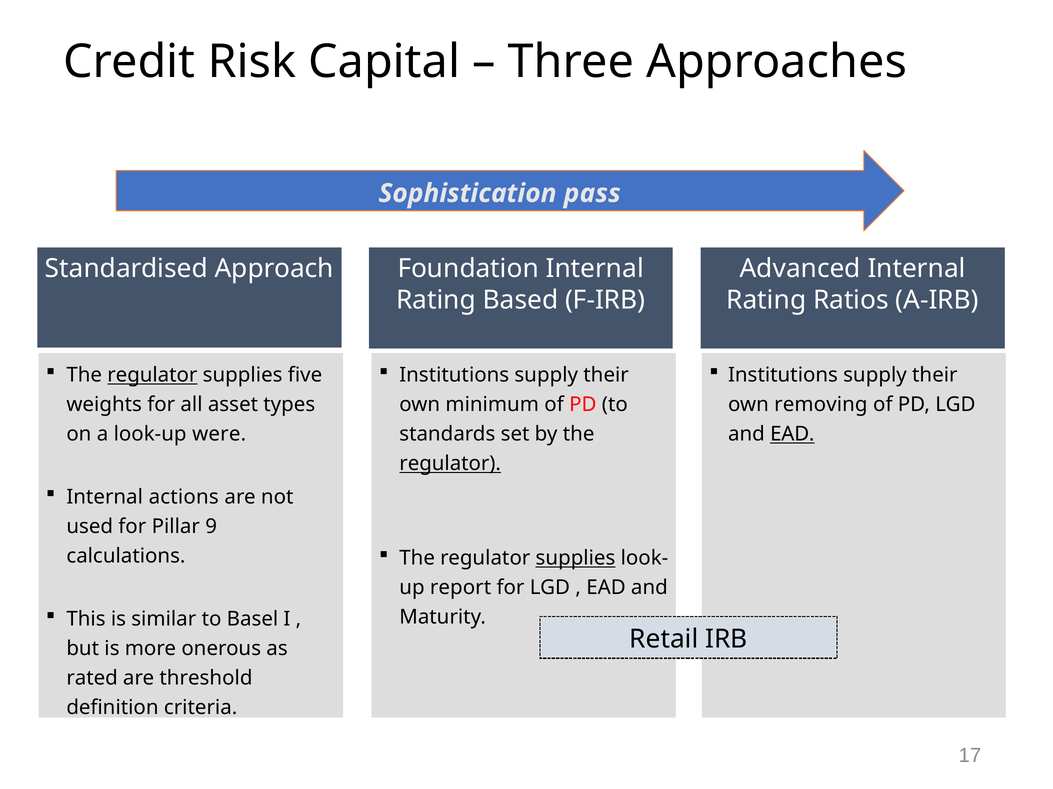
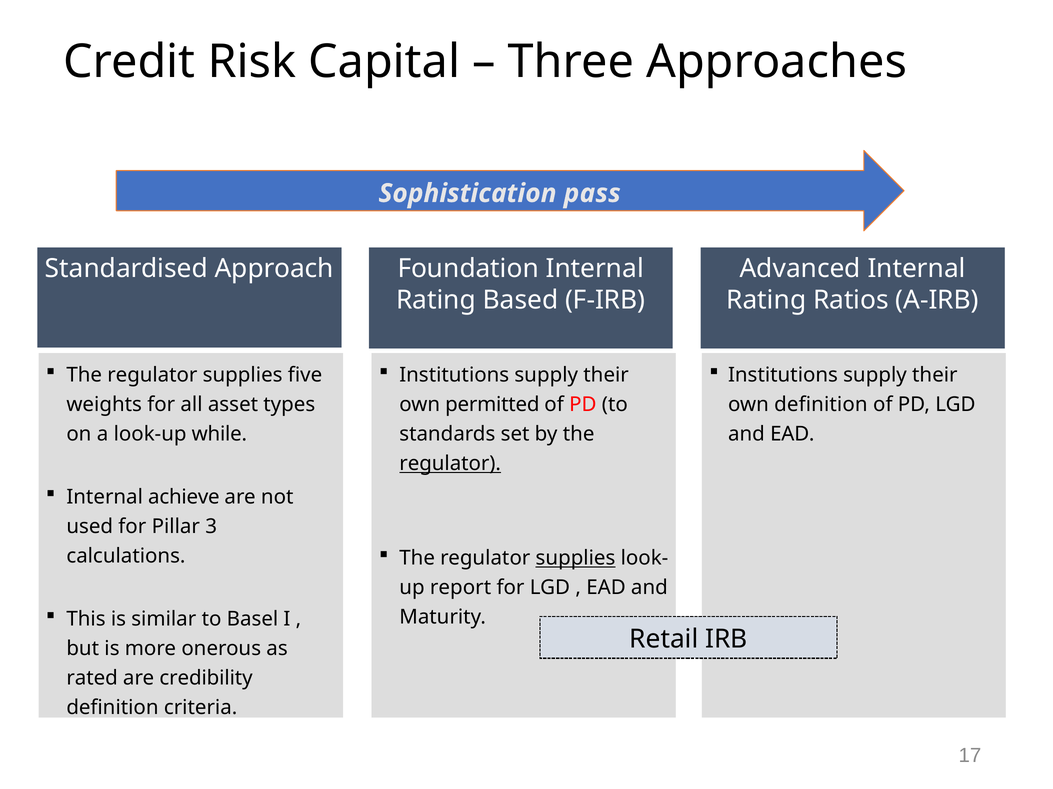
regulator underline: present -> none (152, 376)
minimum: minimum -> permitted (492, 405)
own removing: removing -> definition (821, 405)
were: were -> while (219, 435)
EAD underline: present -> none (792, 435)
actions: actions -> achieve (184, 498)
9: 9 -> 3 (211, 527)
threshold: threshold -> credibility (206, 679)
